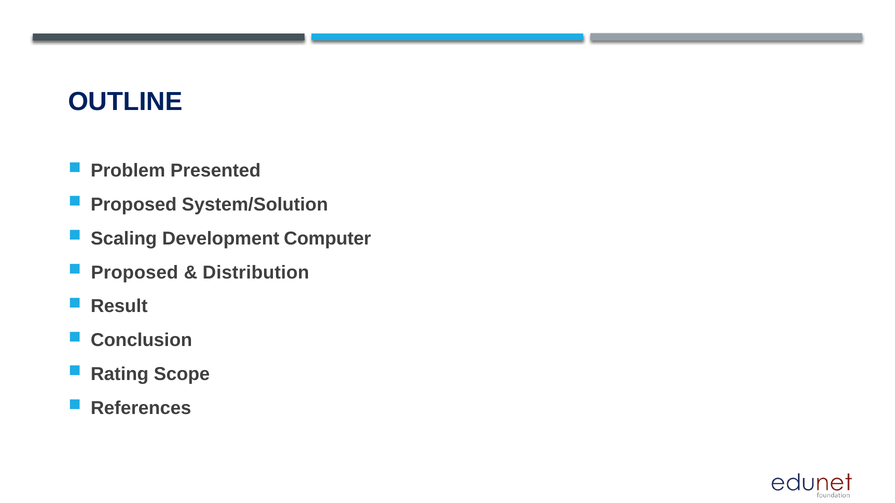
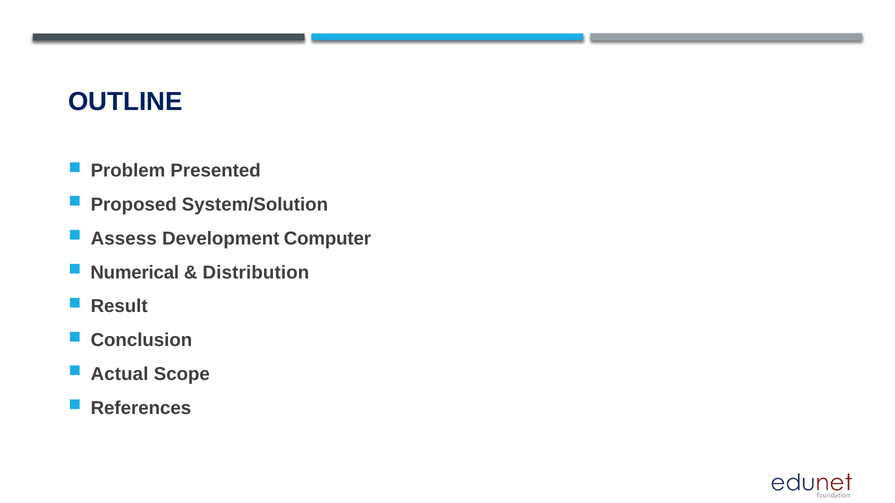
Scaling: Scaling -> Assess (124, 239)
Proposed: Proposed -> Numerical (135, 273)
Rating: Rating -> Actual (120, 374)
